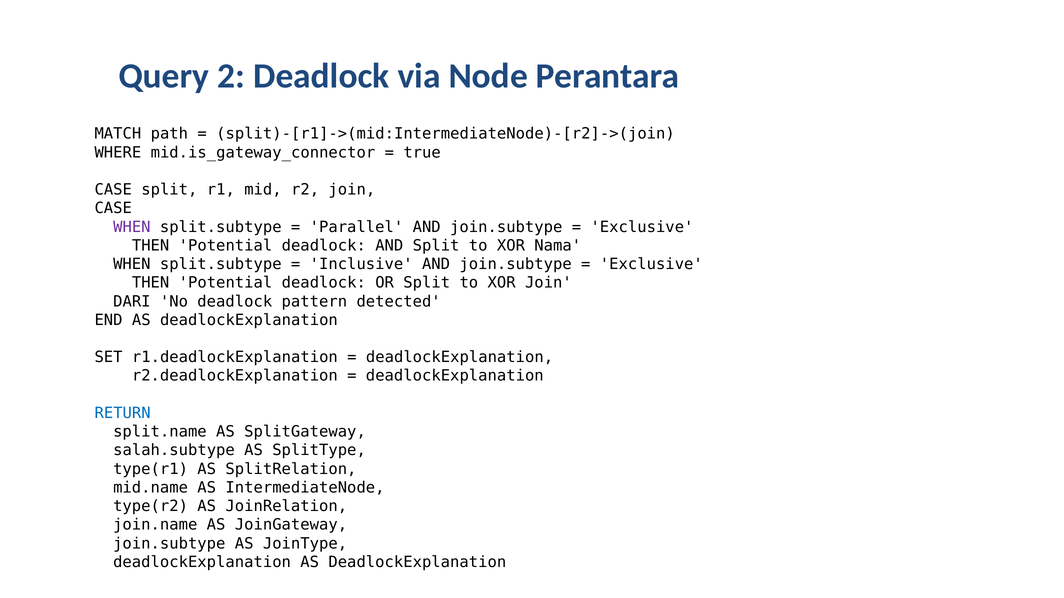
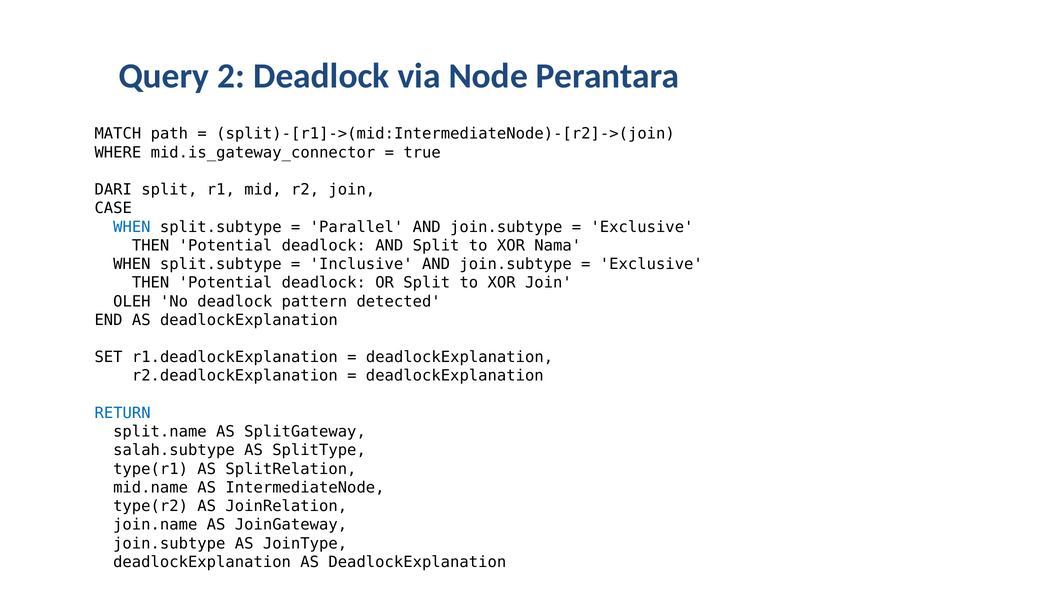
CASE: CASE -> DARI (113, 190)
WHEN colour: purple -> blue (132, 227)
DARI: DARI -> OLEH (132, 302)
